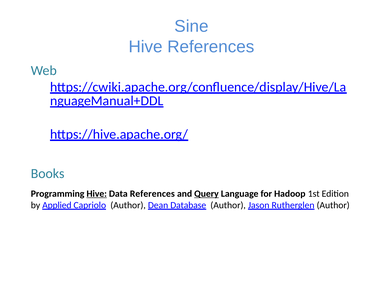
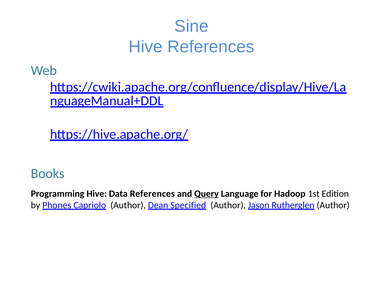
Hive underline: present -> none (97, 194)
Applied: Applied -> Phones (57, 205)
Database: Database -> Specified (188, 205)
